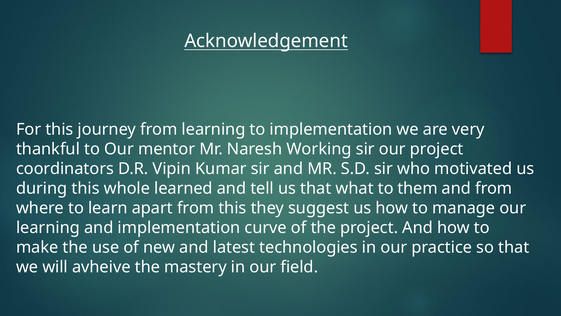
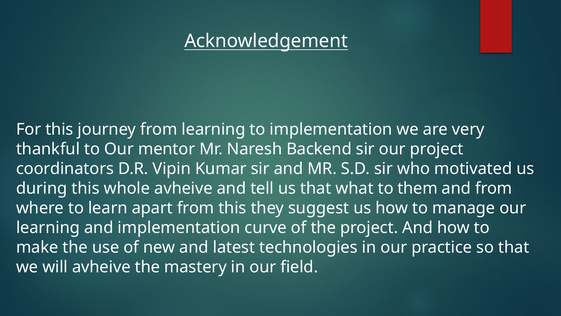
Working: Working -> Backend (319, 149)
whole learned: learned -> avheive (183, 188)
